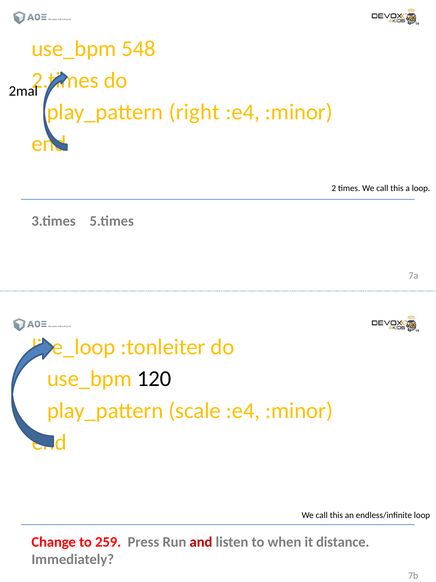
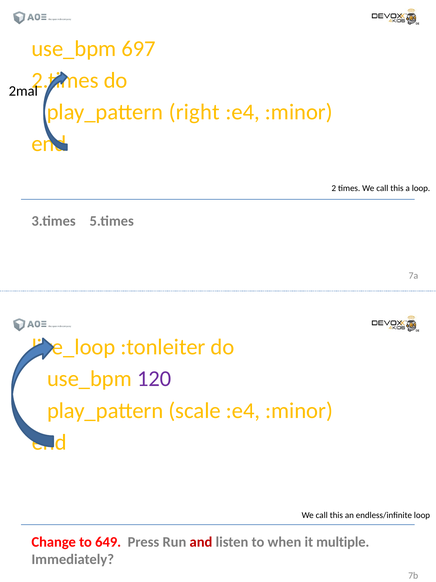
548: 548 -> 697 (139, 49)
120 colour: black -> purple (154, 378)
259: 259 -> 649 (108, 541)
distance: distance -> multiple (343, 541)
